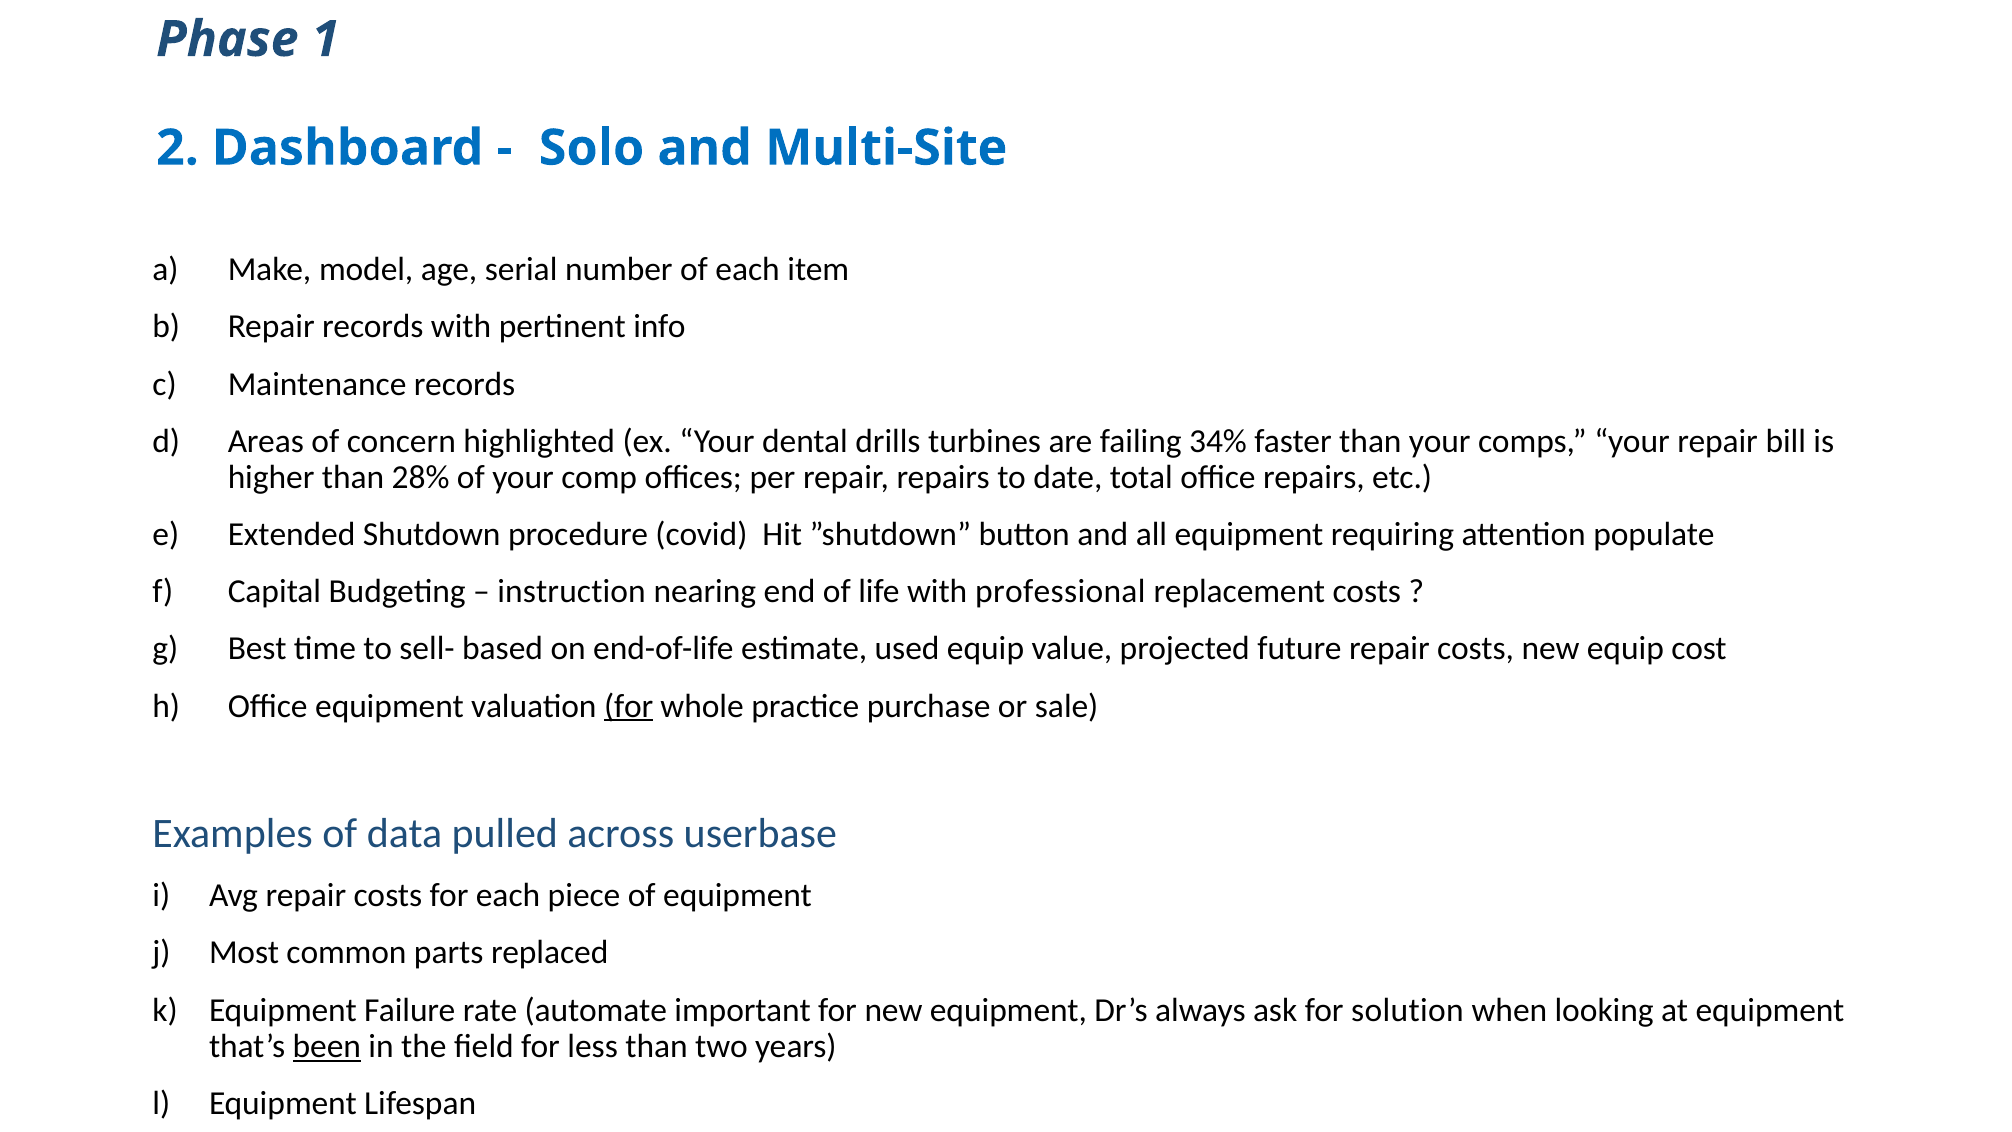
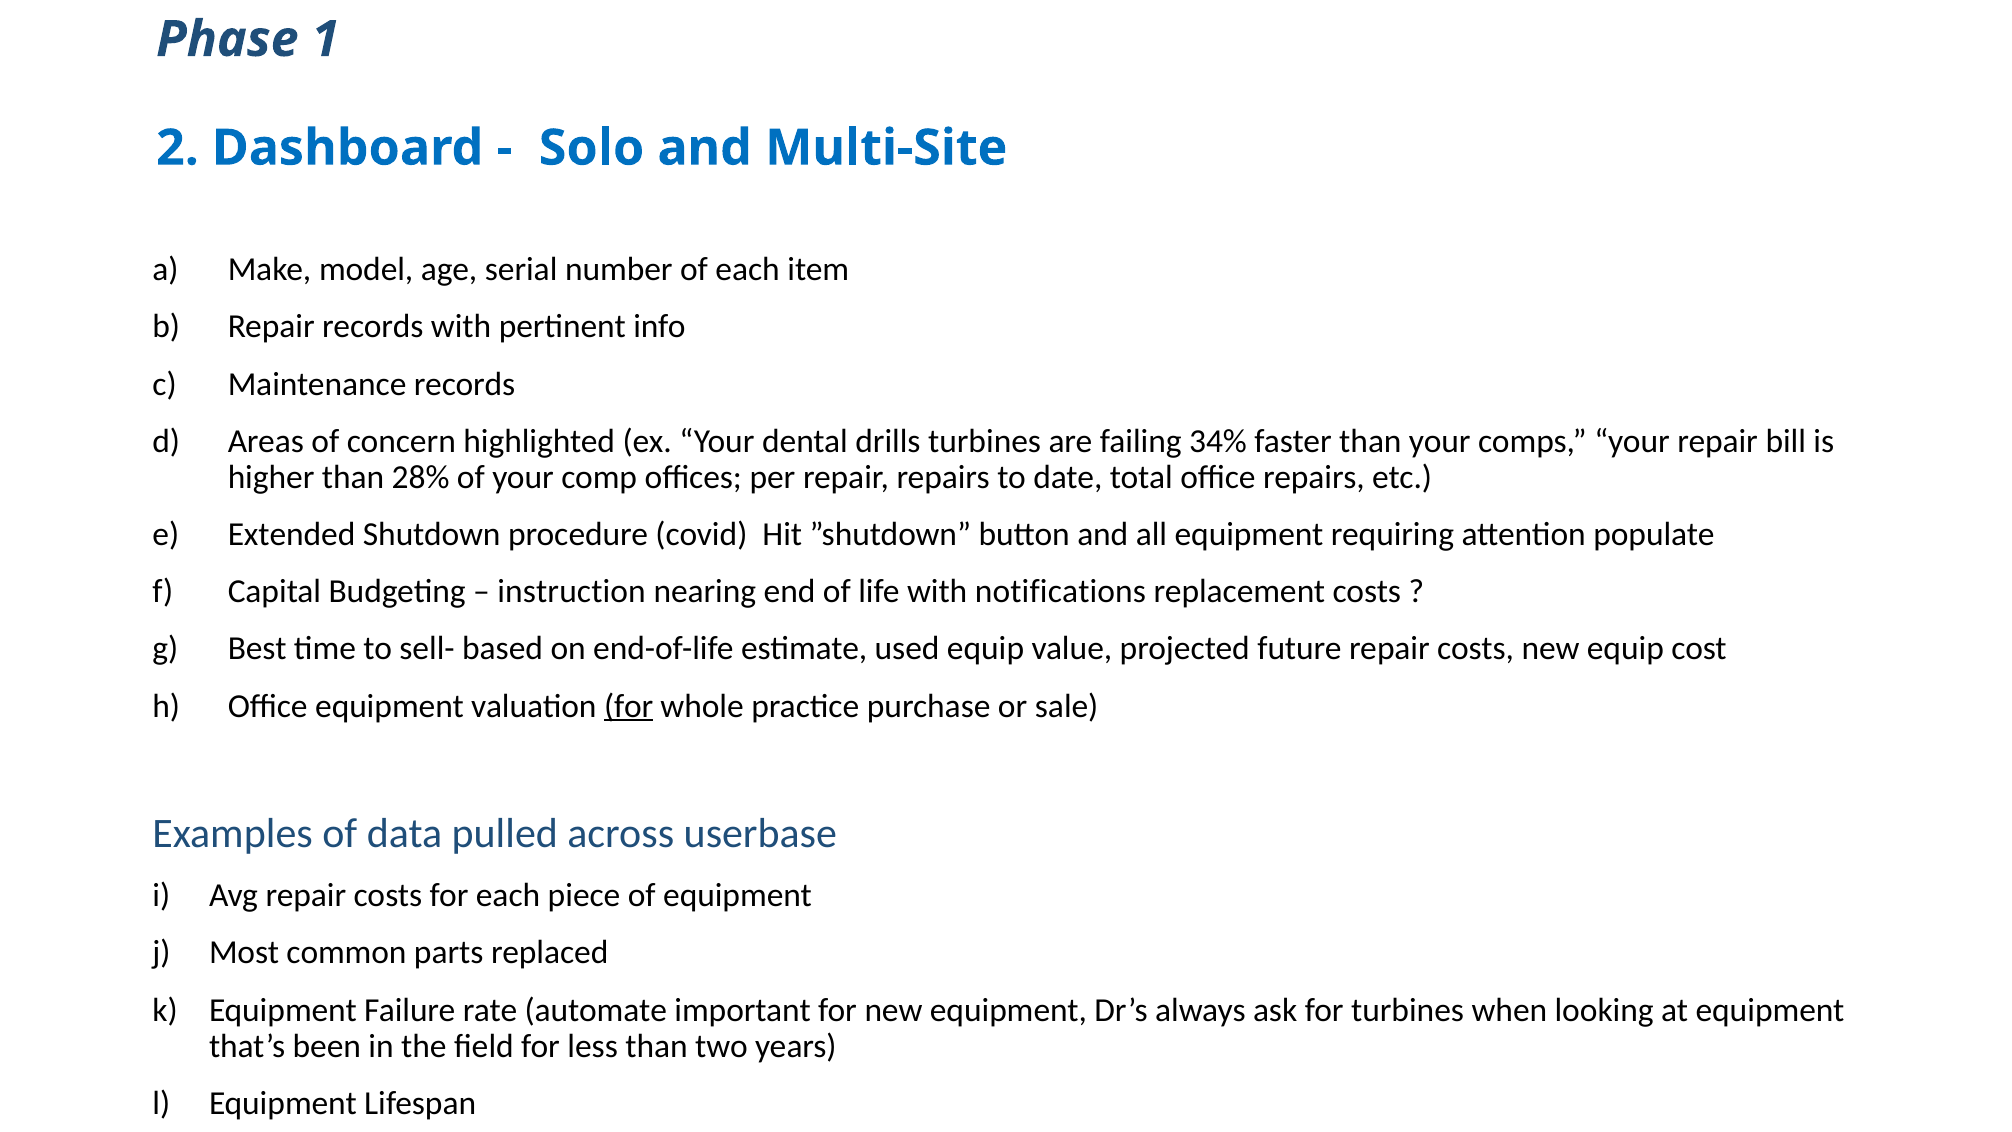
professional: professional -> notifications (1060, 592)
for solution: solution -> turbines (1408, 1010)
been underline: present -> none (327, 1046)
